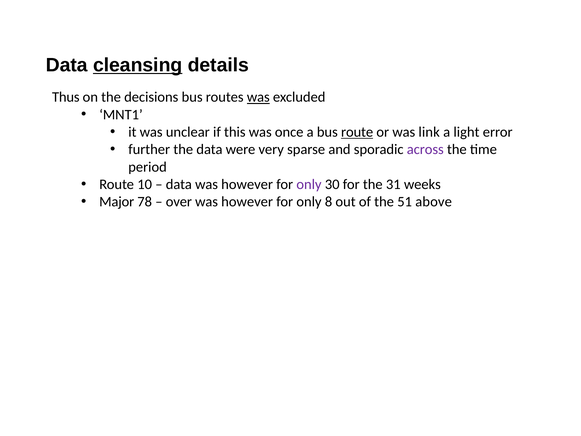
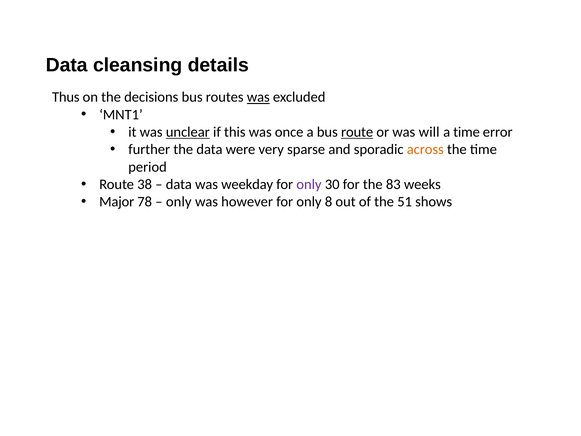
cleansing underline: present -> none (138, 65)
unclear underline: none -> present (188, 132)
link: link -> will (429, 132)
a light: light -> time (467, 132)
across colour: purple -> orange (425, 149)
10: 10 -> 38 (145, 184)
data was however: however -> weekday (247, 184)
31: 31 -> 83 (393, 184)
over: over -> only (179, 202)
above: above -> shows (434, 202)
